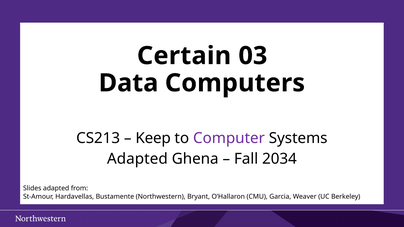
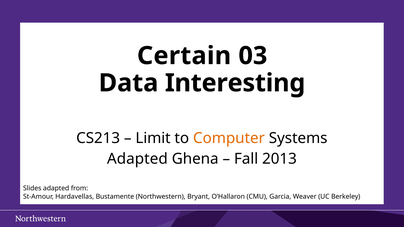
Computers: Computers -> Interesting (235, 83)
Keep: Keep -> Limit (153, 138)
Computer colour: purple -> orange (229, 138)
2034: 2034 -> 2013 (279, 159)
